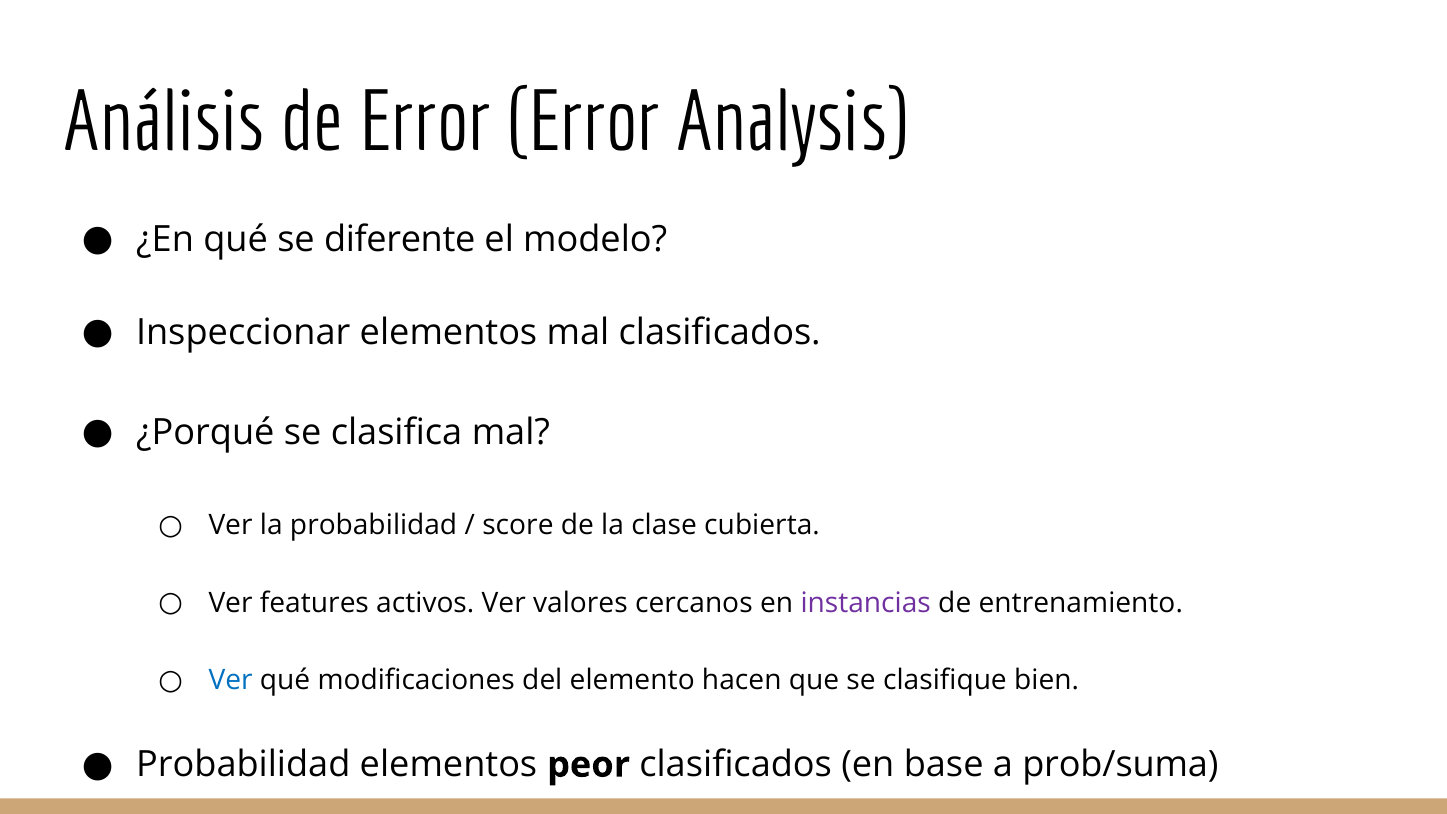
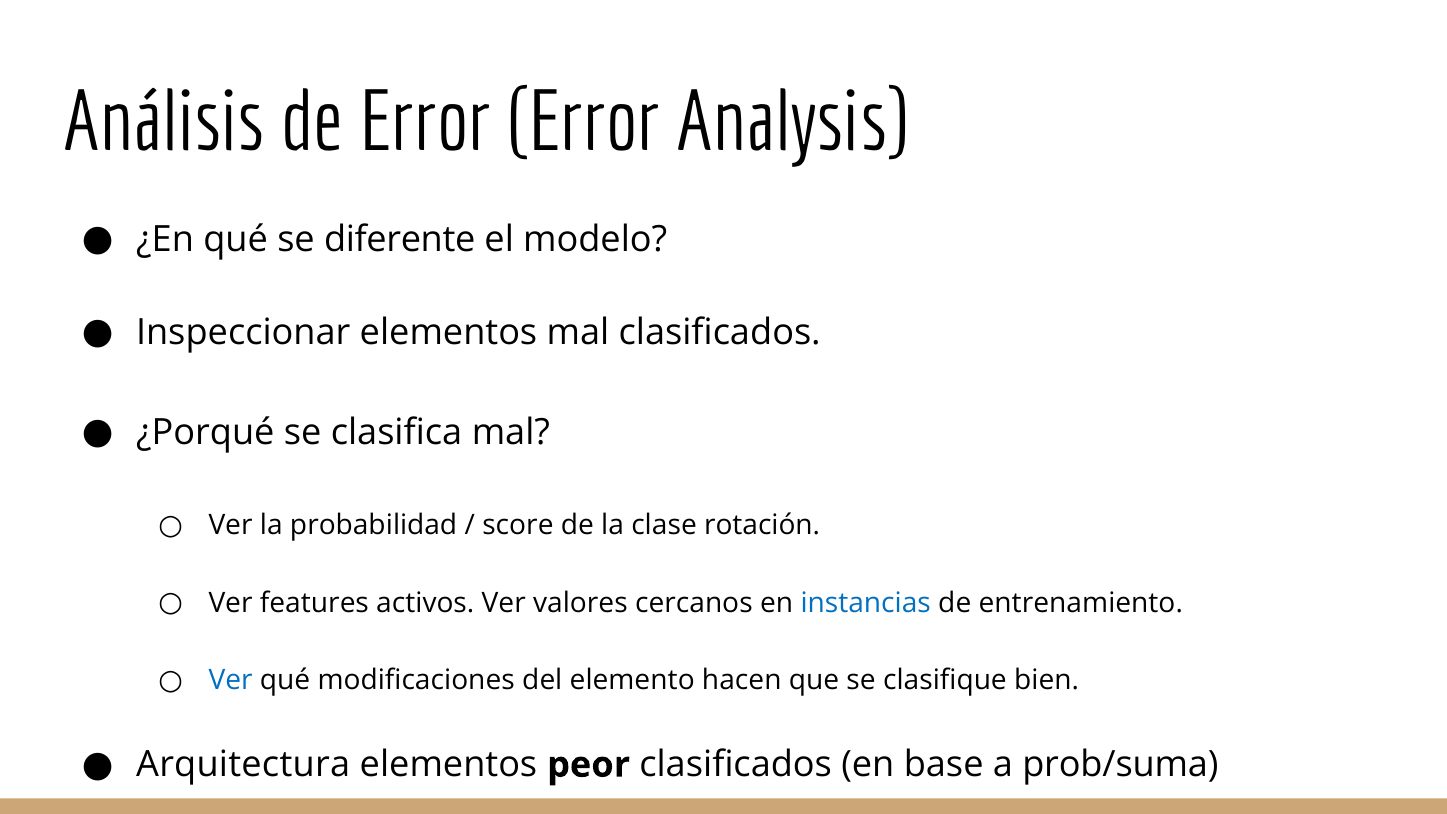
cubierta: cubierta -> rotación (762, 525)
instancias colour: purple -> blue (866, 603)
Probabilidad: Probabilidad -> Arquitectura (243, 765)
